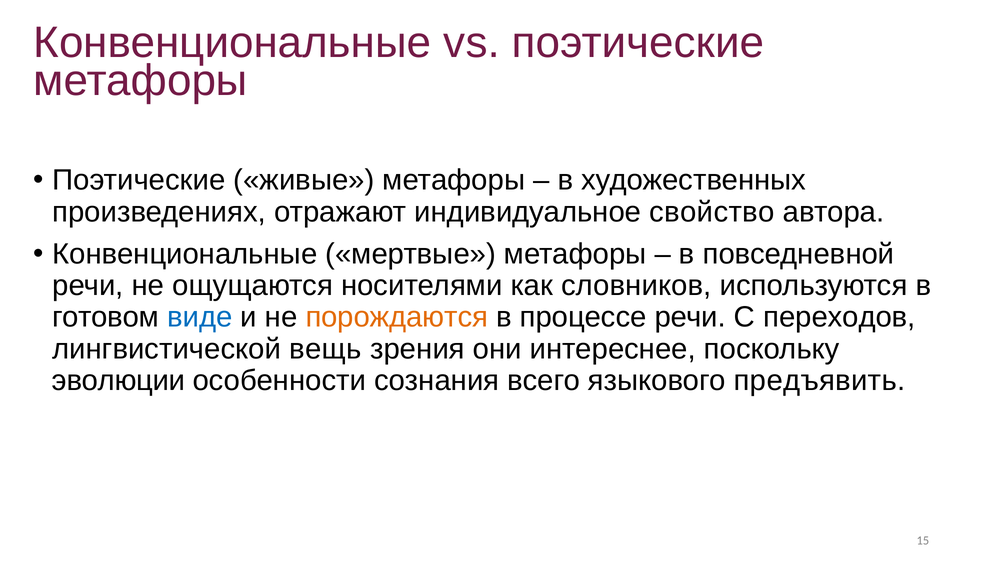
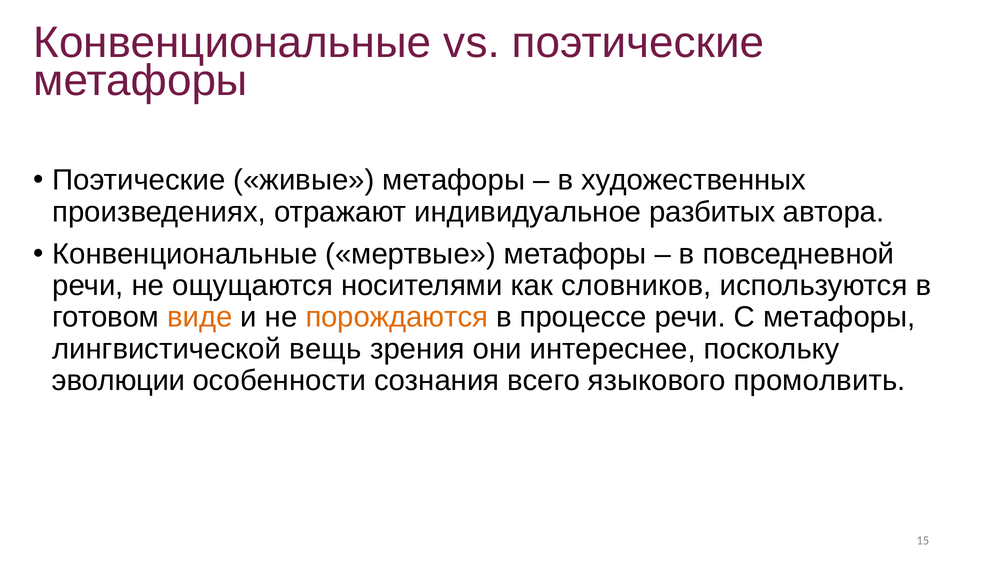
свойство: свойство -> разбитых (712, 212)
виде colour: blue -> orange (200, 317)
С переходов: переходов -> метафоры (839, 317)
предъявить: предъявить -> промолвить (820, 380)
